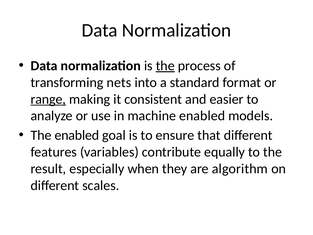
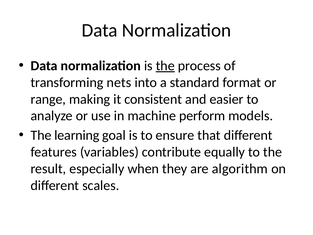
range underline: present -> none (48, 99)
machine enabled: enabled -> perform (202, 116)
The enabled: enabled -> learning (77, 135)
